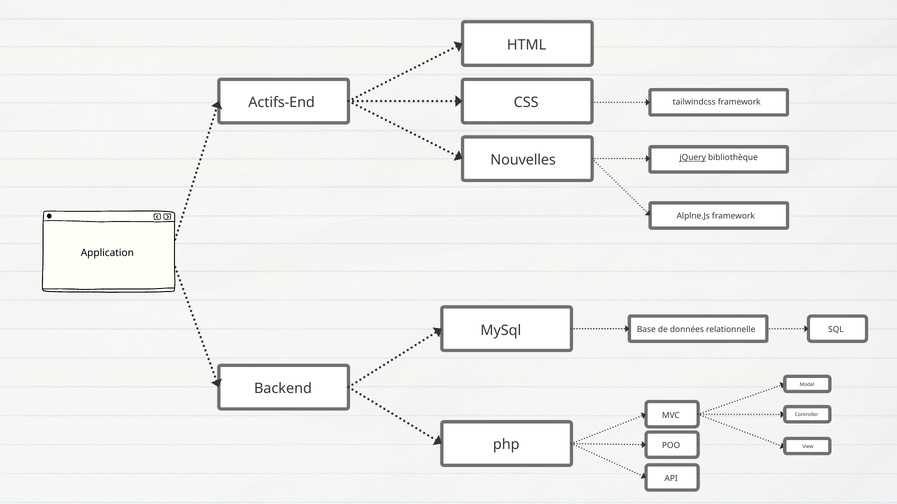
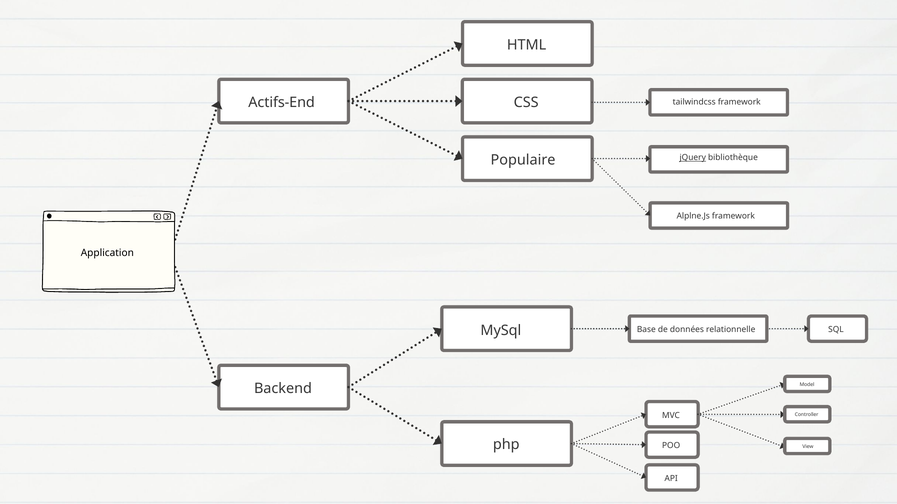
Nouvelles: Nouvelles -> Populaire (523, 160)
